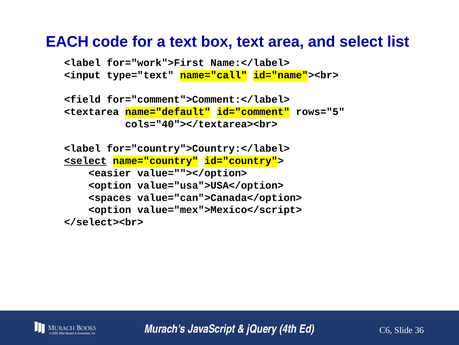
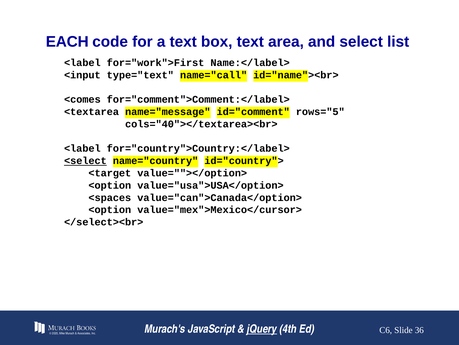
<field: <field -> <comes (82, 99)
name="default: name="default -> name="message (168, 112)
<easier: <easier -> <target (110, 173)
value="mex">Mexico</script>: value="mex">Mexico</script> -> value="mex">Mexico</cursor> (220, 209)
jQuery underline: none -> present (262, 328)
